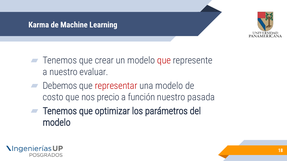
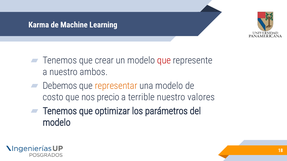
evaluar: evaluar -> ambos (94, 72)
representar colour: red -> orange (116, 86)
función: función -> terrible (141, 97)
pasada: pasada -> valores (201, 97)
